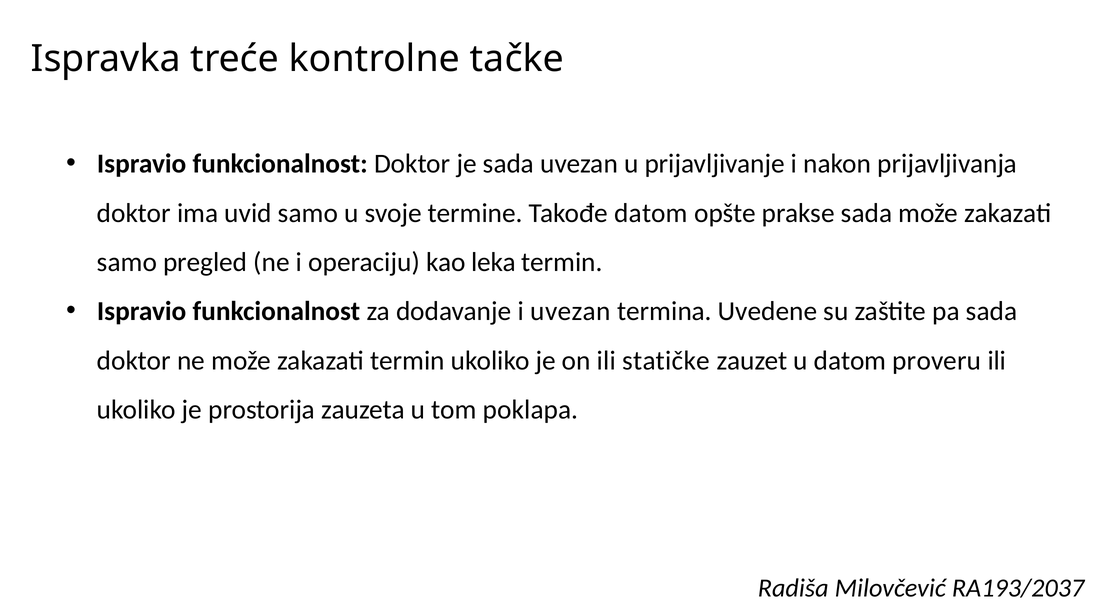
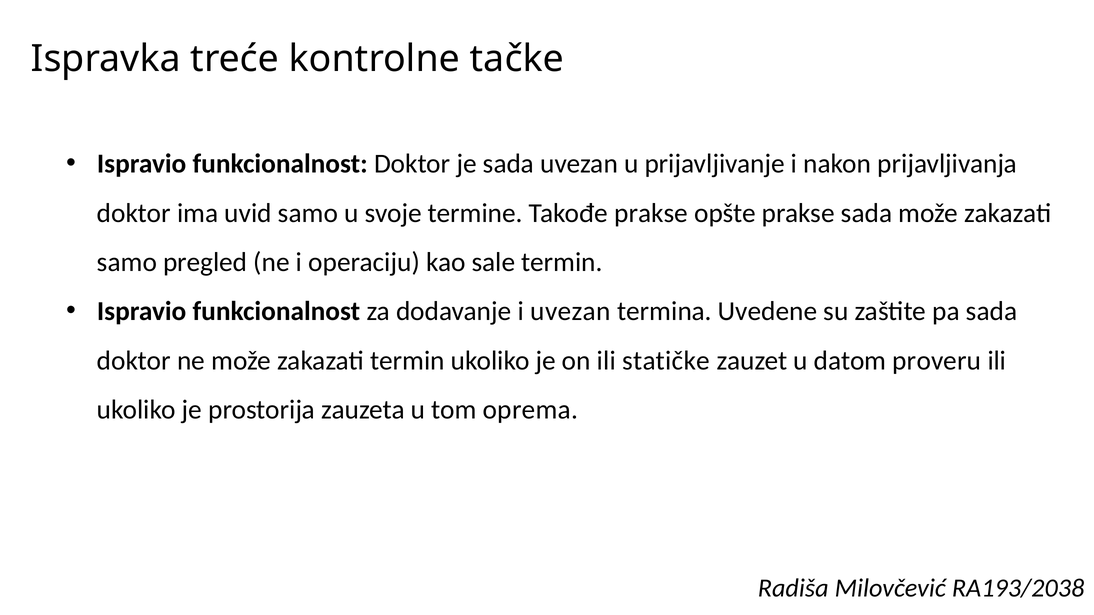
Takođe datom: datom -> prakse (651, 213)
leka: leka -> sale (493, 262)
poklapa: poklapa -> oprema (530, 410)
RA193/2037: RA193/2037 -> RA193/2038 (1018, 588)
